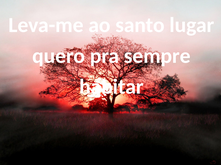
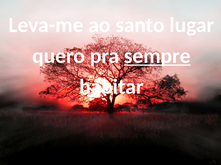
sempre underline: none -> present (157, 56)
